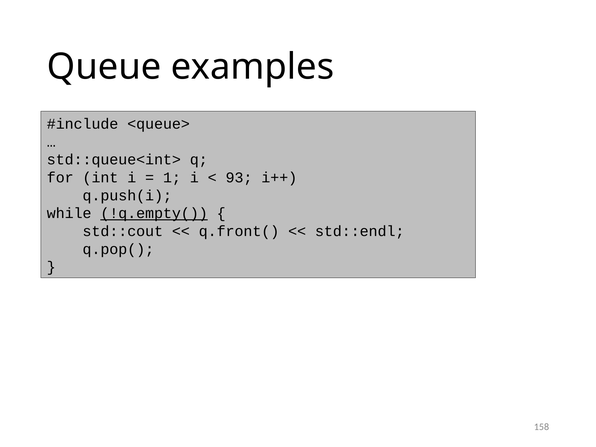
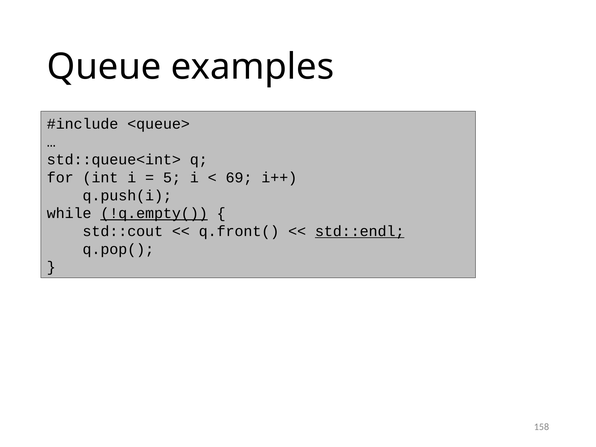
1: 1 -> 5 (172, 178)
93: 93 -> 69 (239, 178)
std::endl underline: none -> present (360, 231)
